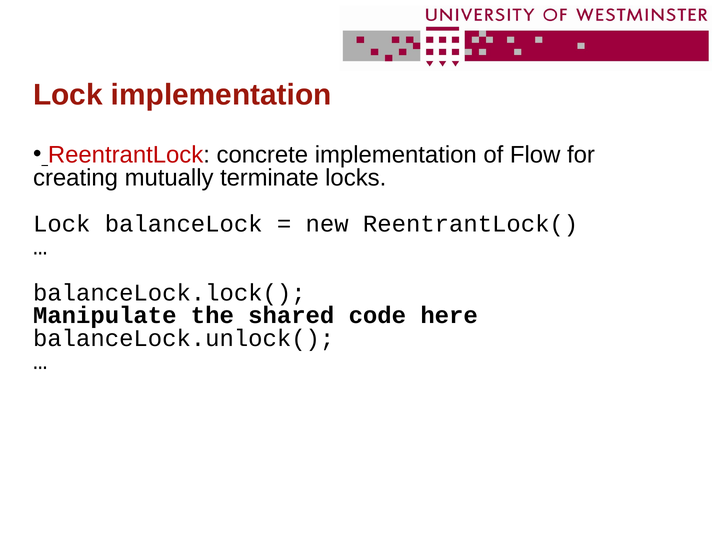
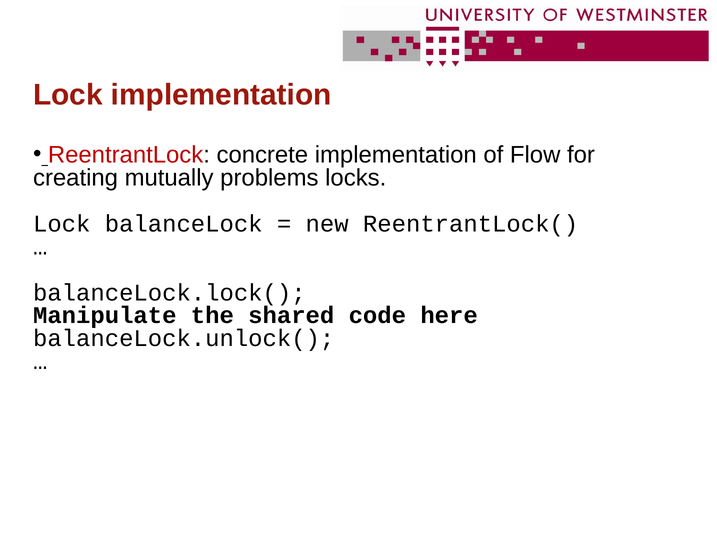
terminate: terminate -> problems (269, 178)
